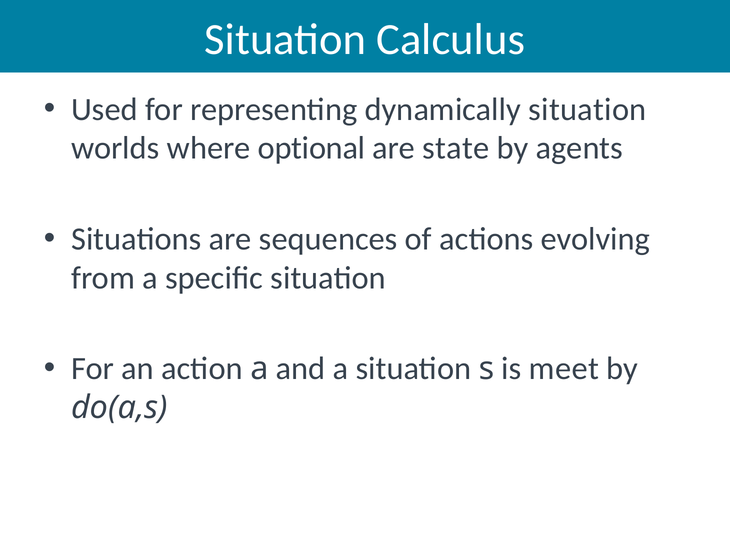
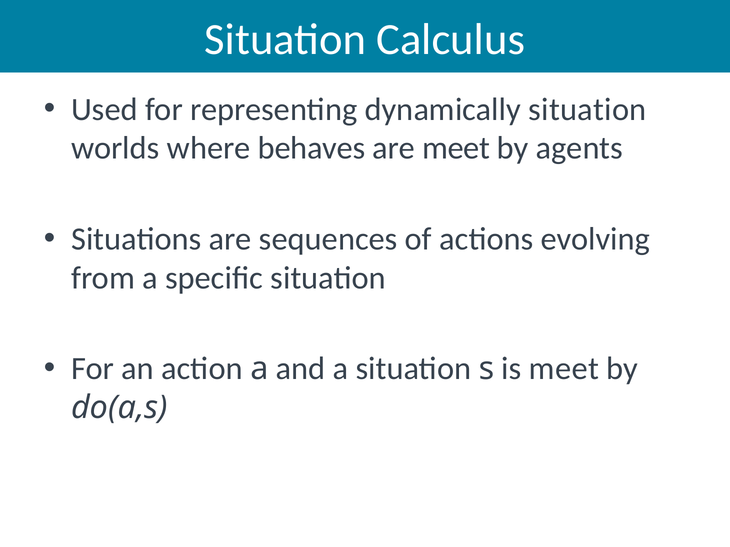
optional: optional -> behaves (312, 148)
are state: state -> meet (456, 148)
